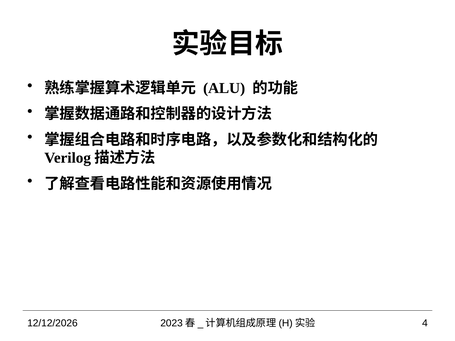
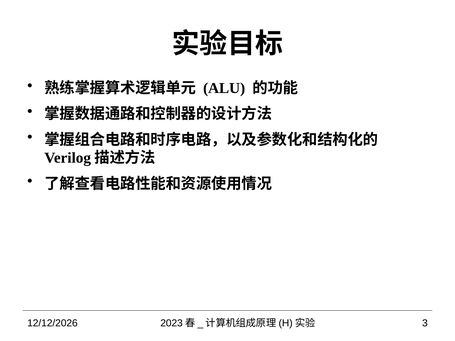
4: 4 -> 3 (425, 323)
